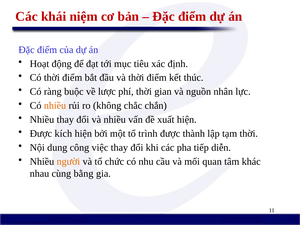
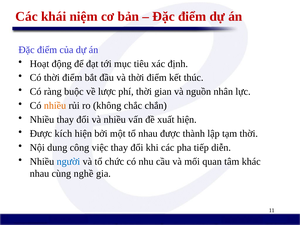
tổ trình: trình -> nhau (148, 134)
người colour: orange -> blue (68, 162)
bằng: bằng -> nghề (84, 174)
